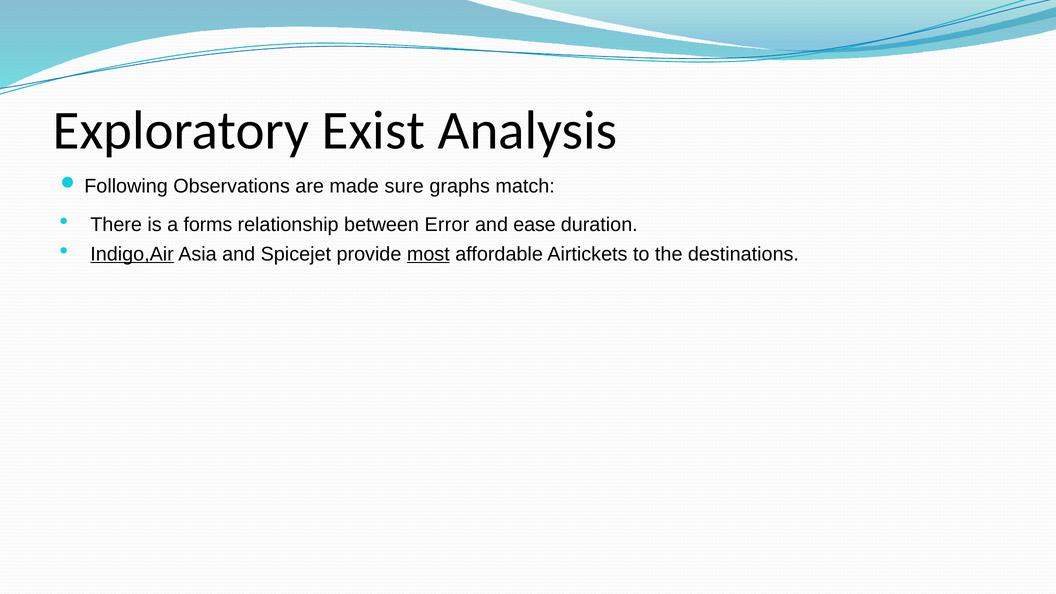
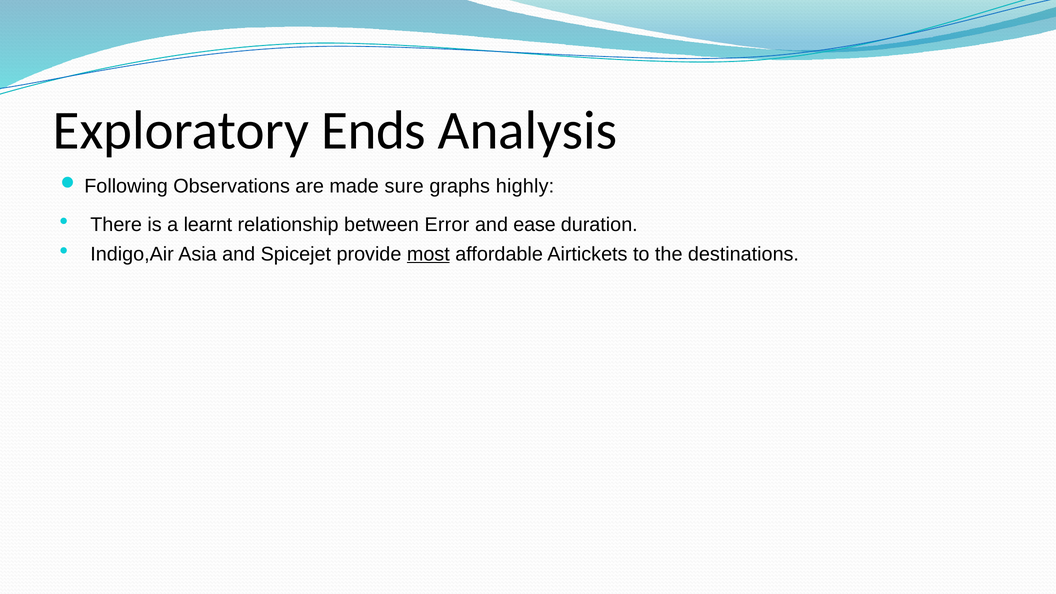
Exist: Exist -> Ends (374, 131)
match: match -> highly (525, 186)
forms: forms -> learnt (208, 225)
Indigo,Air underline: present -> none (132, 254)
